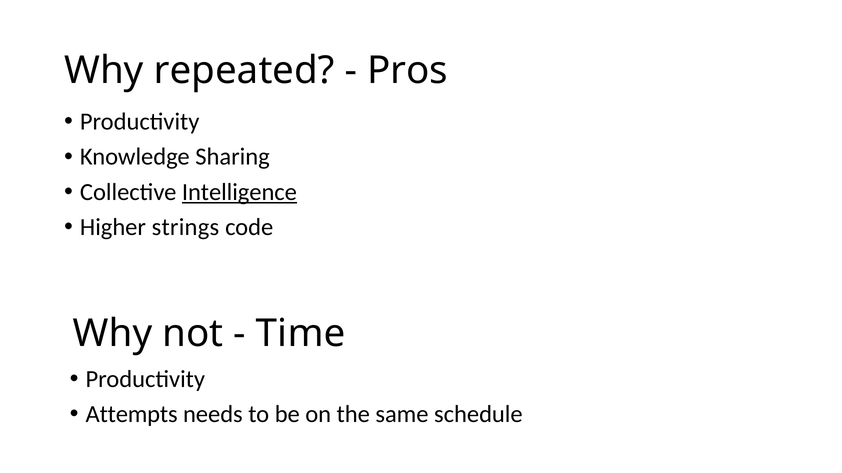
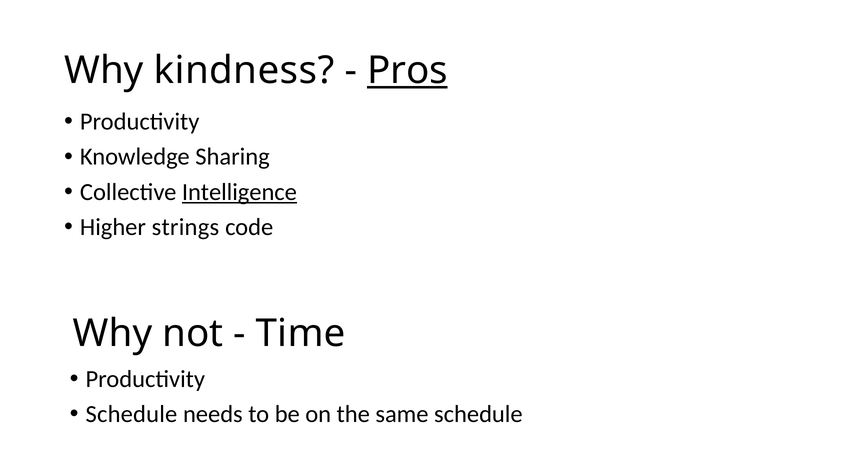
repeated: repeated -> kindness (244, 71)
Pros underline: none -> present (408, 71)
Attempts: Attempts -> Schedule (131, 415)
